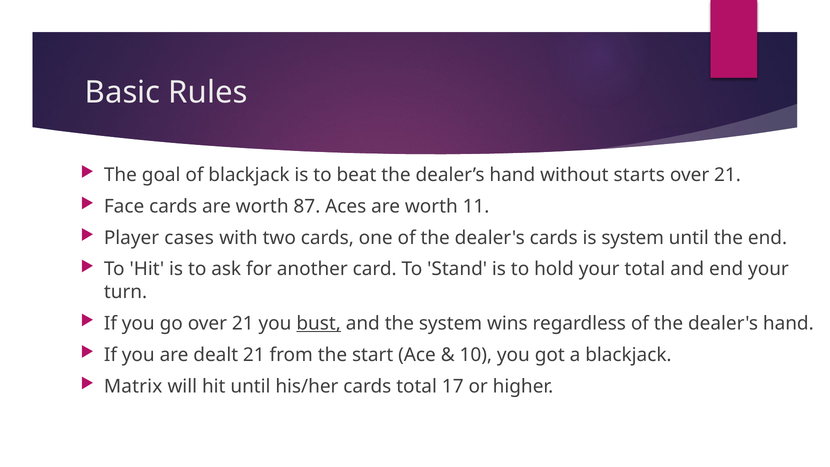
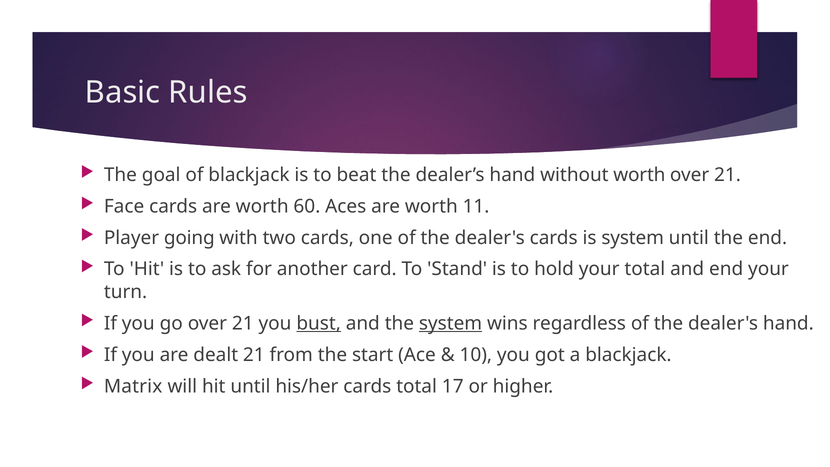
without starts: starts -> worth (639, 175)
87: 87 -> 60 (307, 206)
cases: cases -> going (189, 238)
system underline: none -> present (451, 323)
